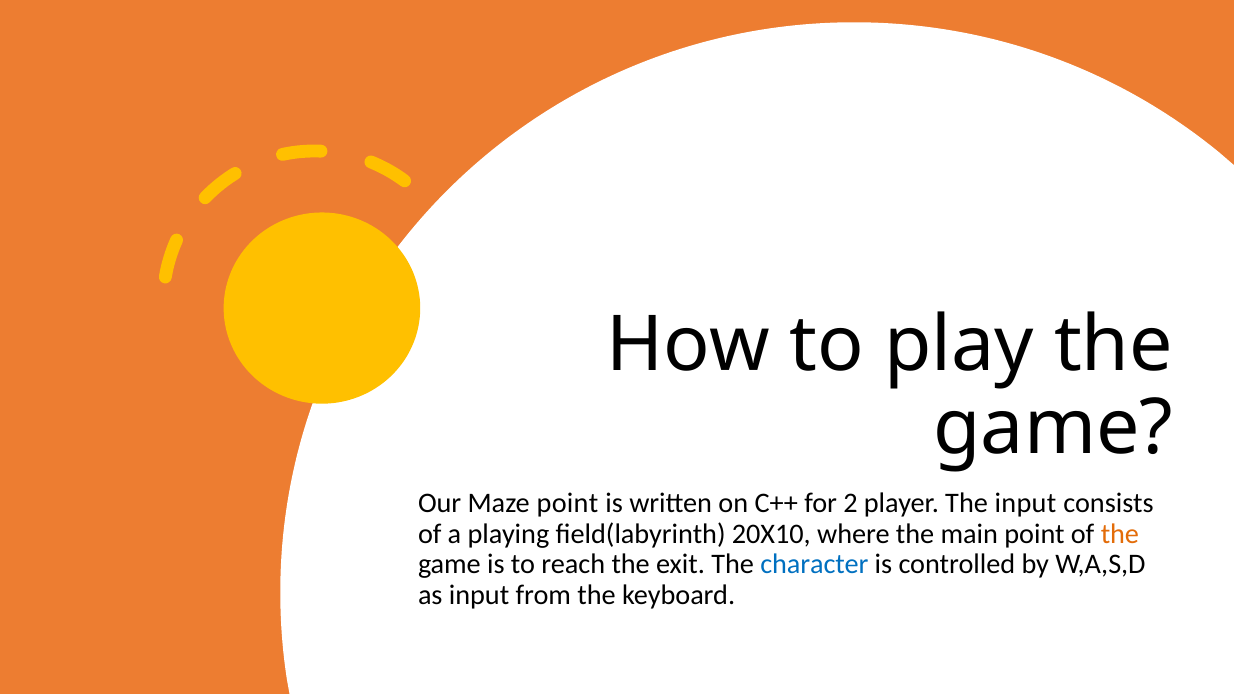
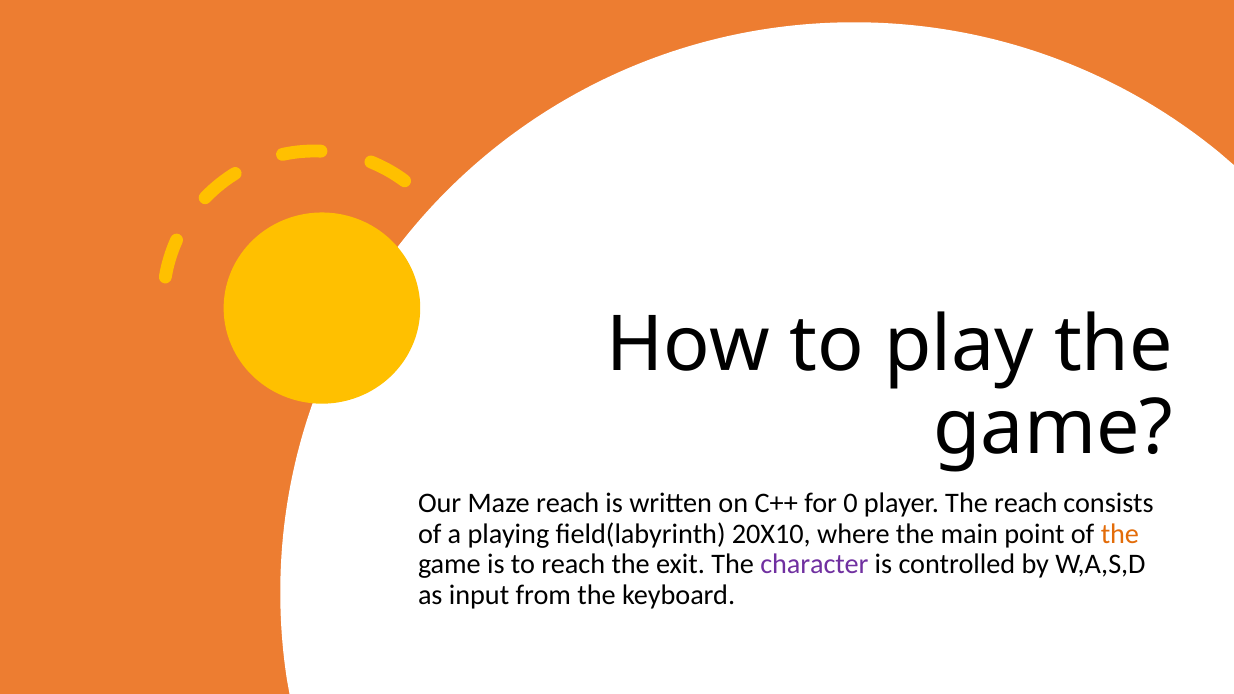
Maze point: point -> reach (568, 504)
2: 2 -> 0 (850, 504)
The input: input -> reach (1026, 504)
character colour: blue -> purple (814, 565)
